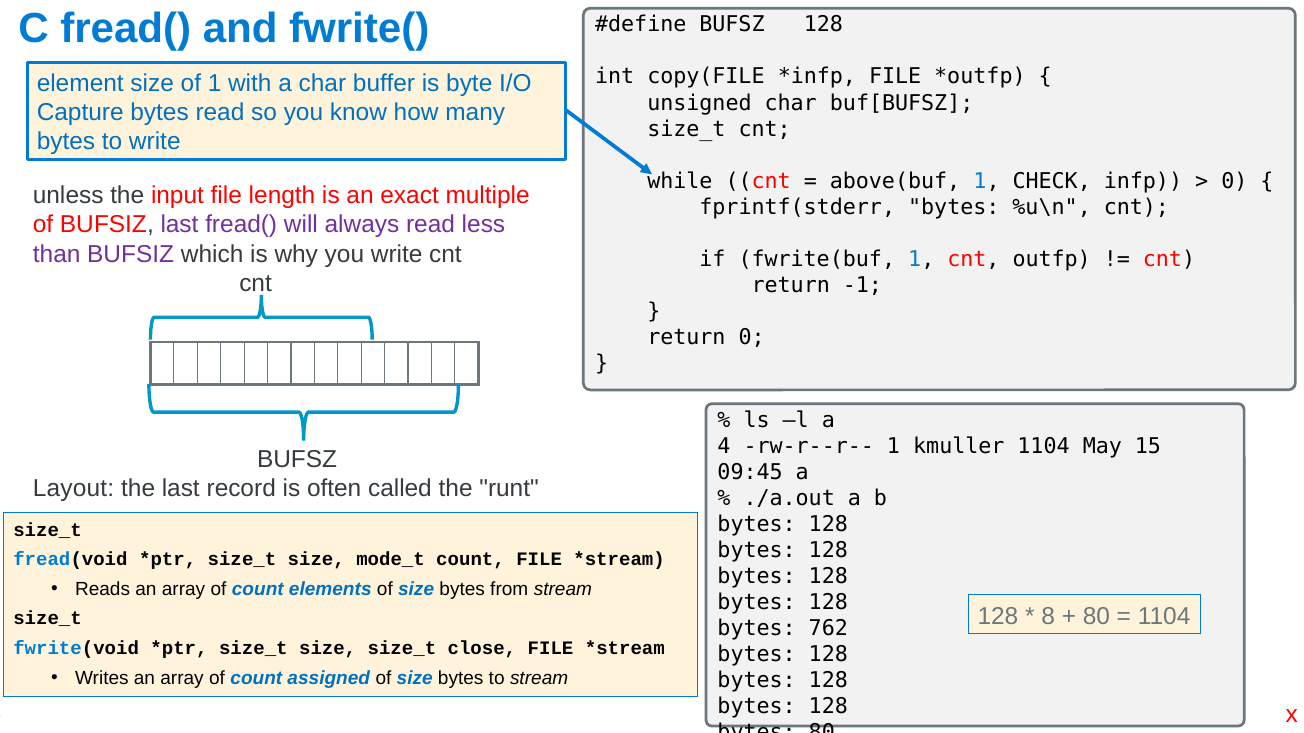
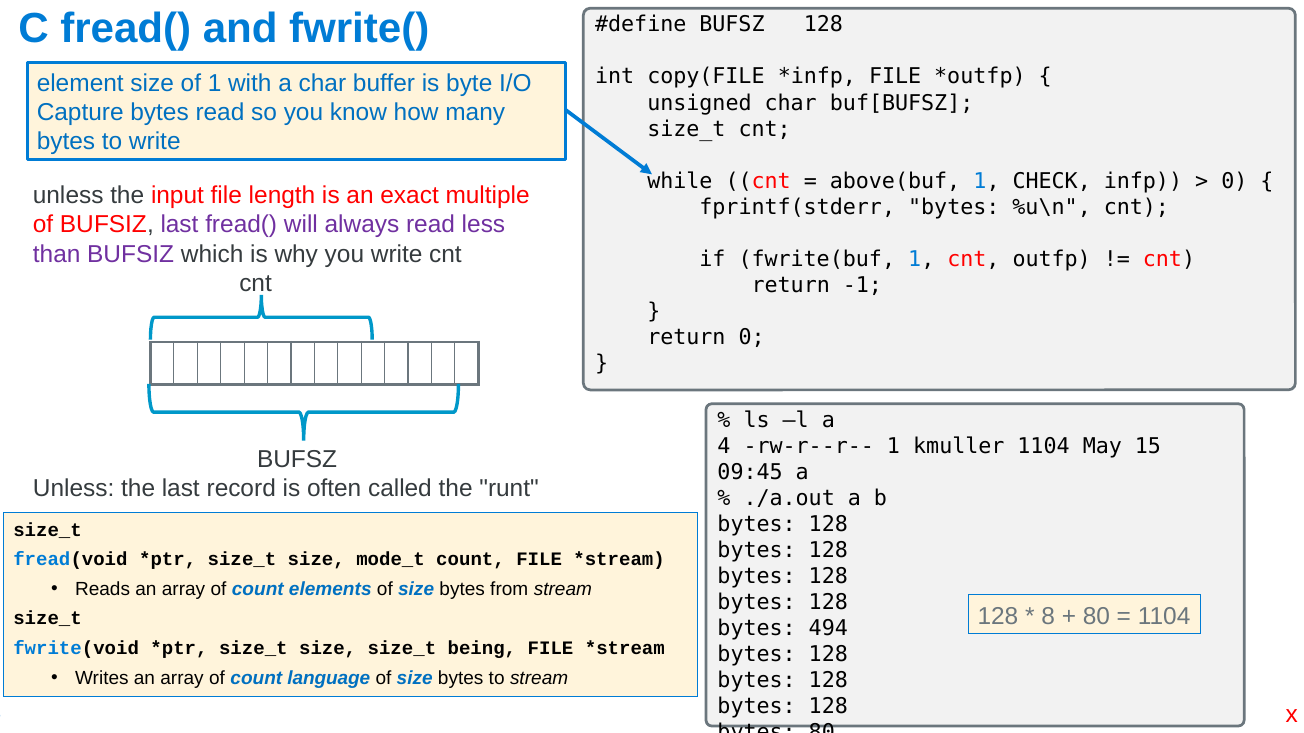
Layout: Layout -> Unless (74, 489)
762: 762 -> 494 (828, 629)
close: close -> being (482, 649)
assigned: assigned -> language (329, 678)
